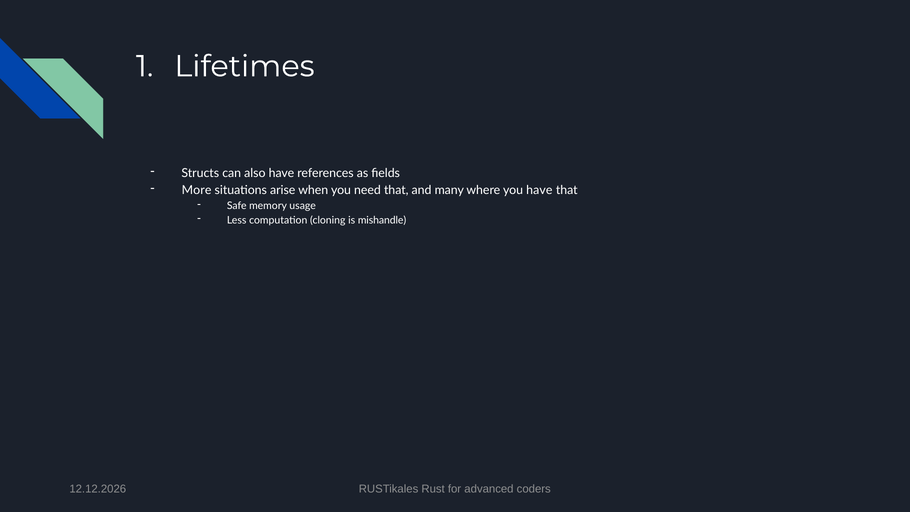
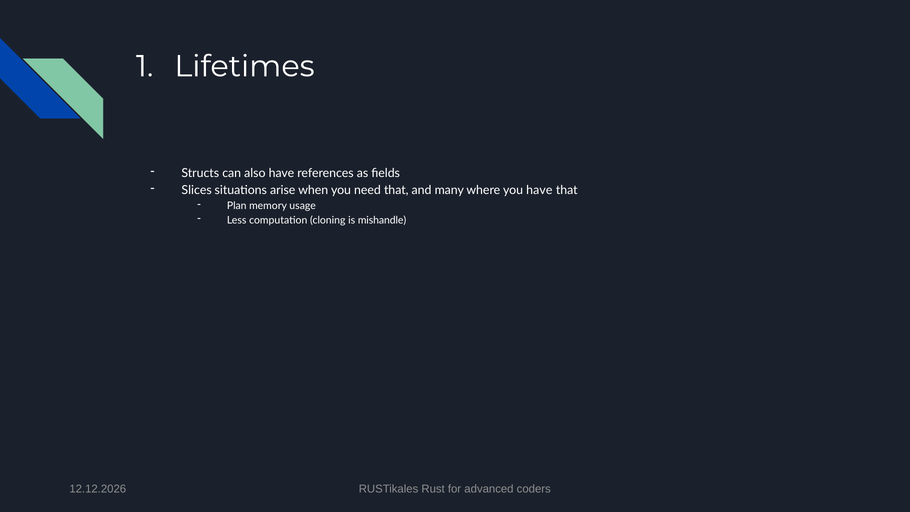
More: More -> Slices (197, 190)
Safe: Safe -> Plan (237, 206)
